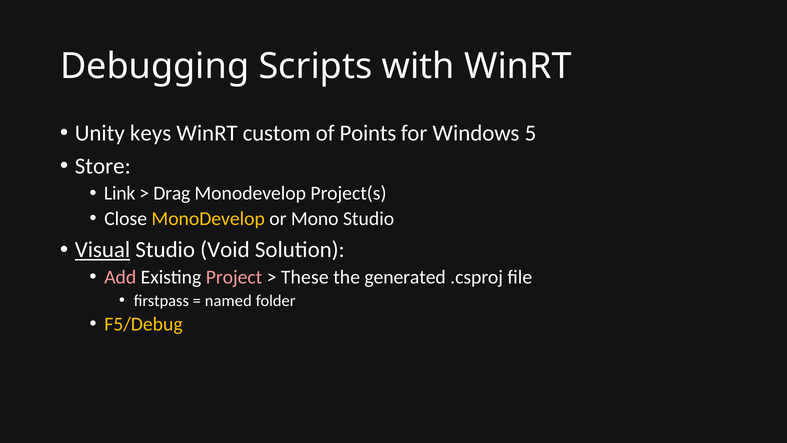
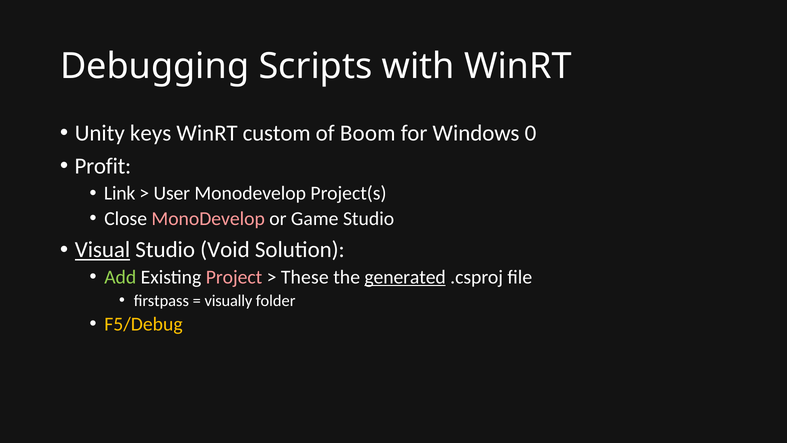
Points: Points -> Boom (368, 133)
5: 5 -> 0 (530, 133)
Store: Store -> Profit (103, 166)
Drag: Drag -> User (172, 193)
MonoDevelop colour: yellow -> pink (208, 219)
Mono: Mono -> Game (315, 219)
Add colour: pink -> light green (120, 277)
generated underline: none -> present (405, 277)
named: named -> visually (228, 300)
